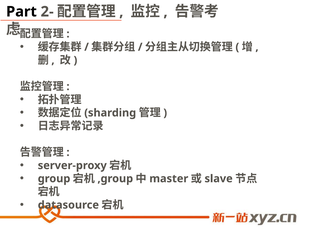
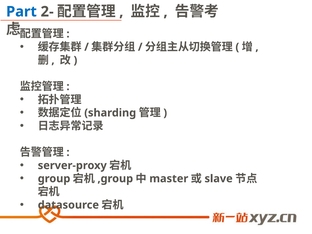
Part colour: black -> blue (21, 12)
